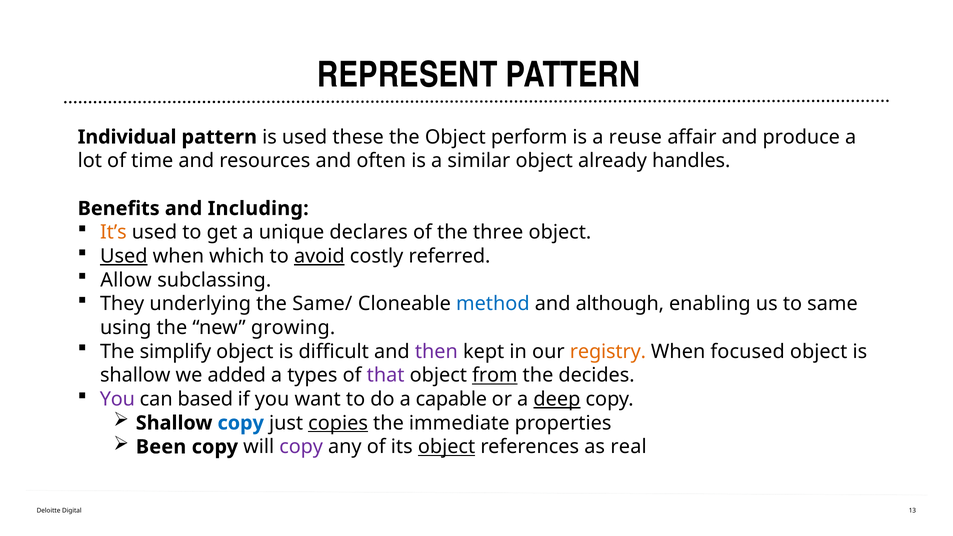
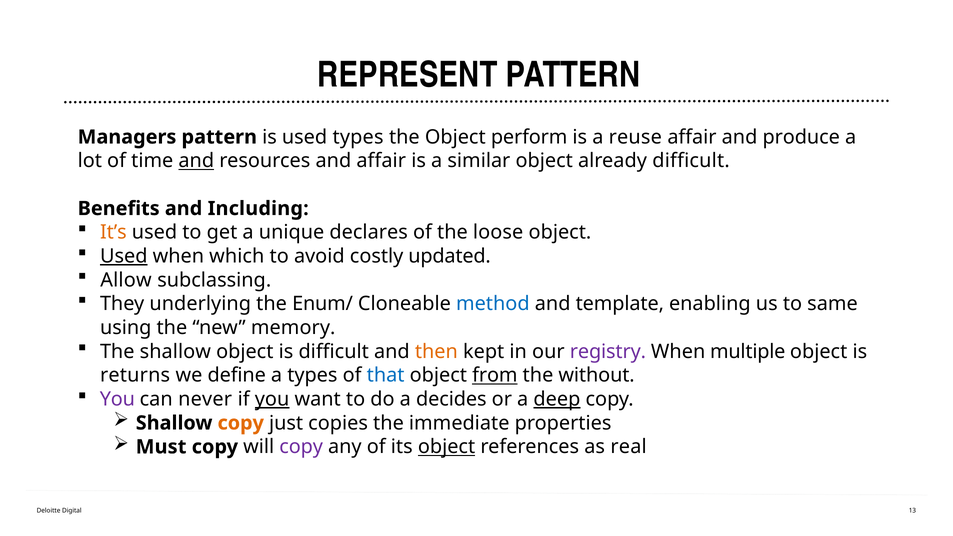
Individual: Individual -> Managers (127, 137)
used these: these -> types (358, 137)
and underline: none -> present (196, 161)
and often: often -> affair (381, 161)
already handles: handles -> difficult (691, 161)
three: three -> loose (498, 232)
avoid underline: present -> none (319, 256)
referred: referred -> updated (450, 256)
Same/: Same/ -> Enum/ (323, 304)
although: although -> template (620, 304)
growing: growing -> memory (293, 328)
The simplify: simplify -> shallow (175, 352)
then colour: purple -> orange (436, 352)
registry colour: orange -> purple (608, 352)
focused: focused -> multiple (748, 352)
shallow: shallow -> returns (135, 375)
added: added -> define (237, 375)
that colour: purple -> blue (386, 375)
decides: decides -> without (597, 375)
based: based -> never (205, 399)
you underline: none -> present (272, 399)
capable: capable -> decides (451, 399)
copy colour: blue -> orange (241, 423)
copies underline: present -> none (338, 423)
Been: Been -> Must (161, 447)
